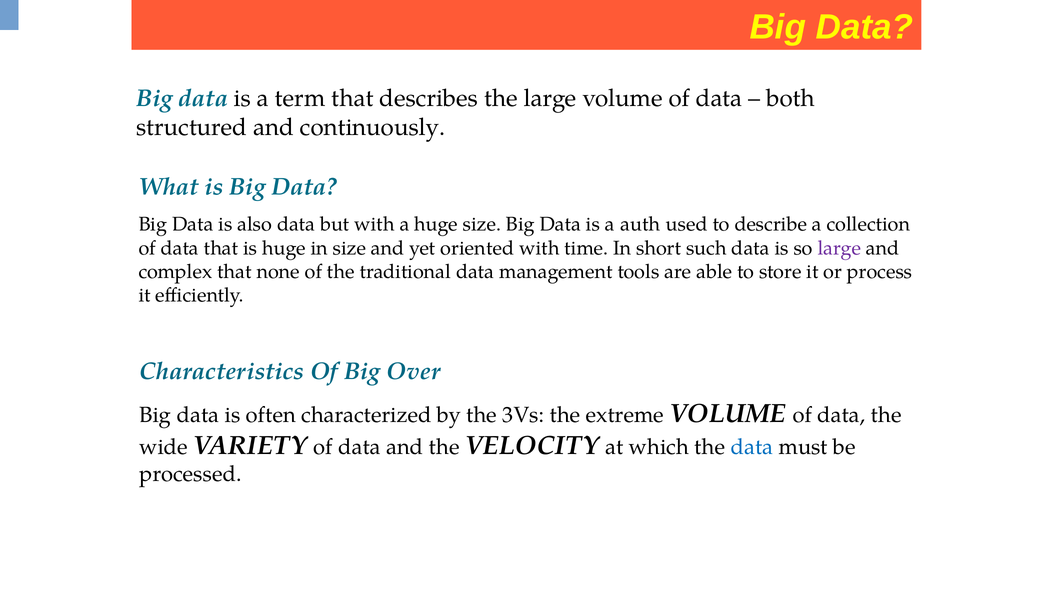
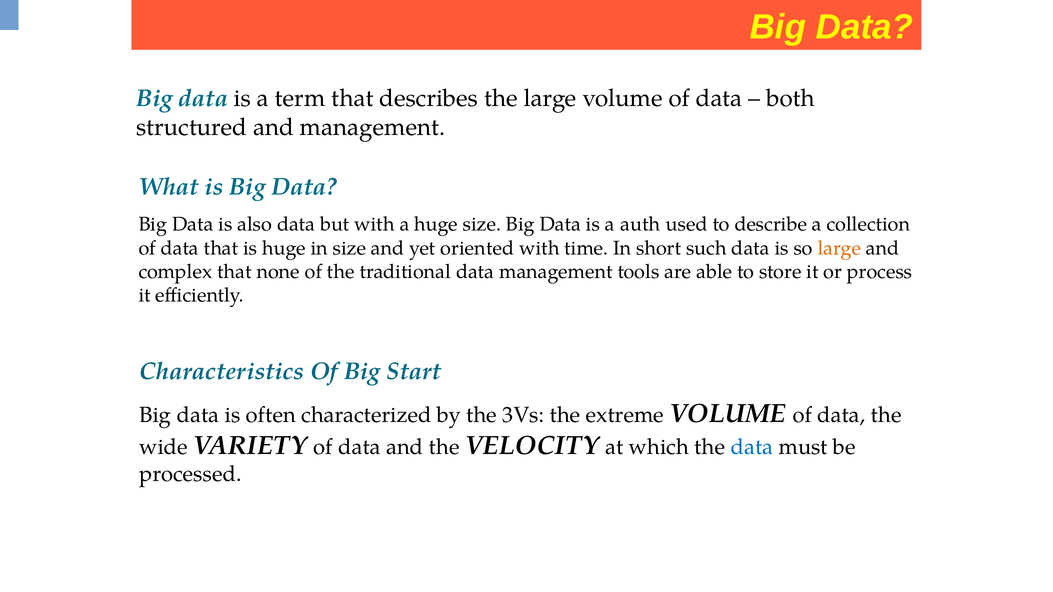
and continuously: continuously -> management (373, 128)
large colour: purple -> orange (839, 248)
Over: Over -> Start (414, 372)
